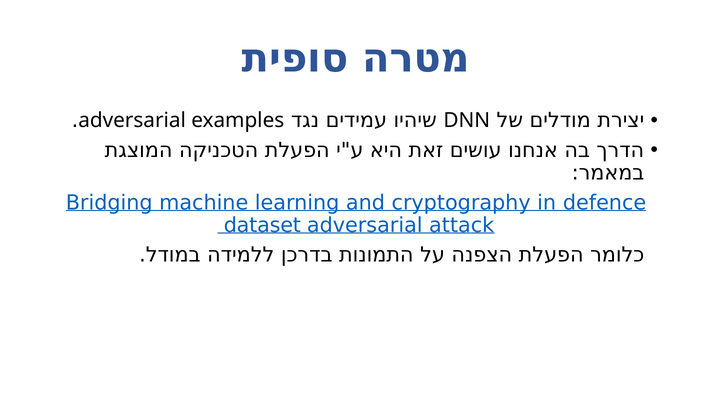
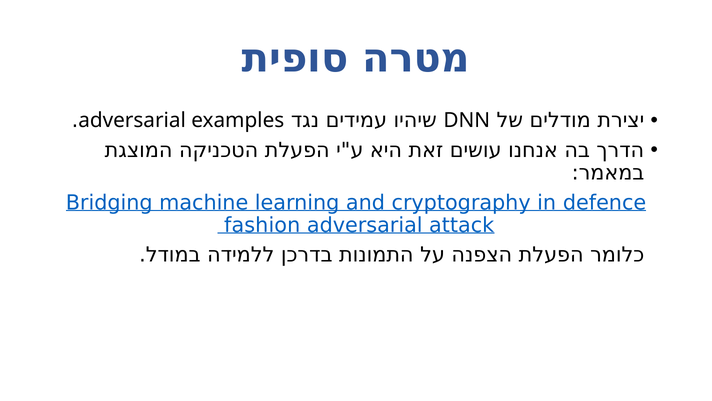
dataset: dataset -> fashion (262, 225)
